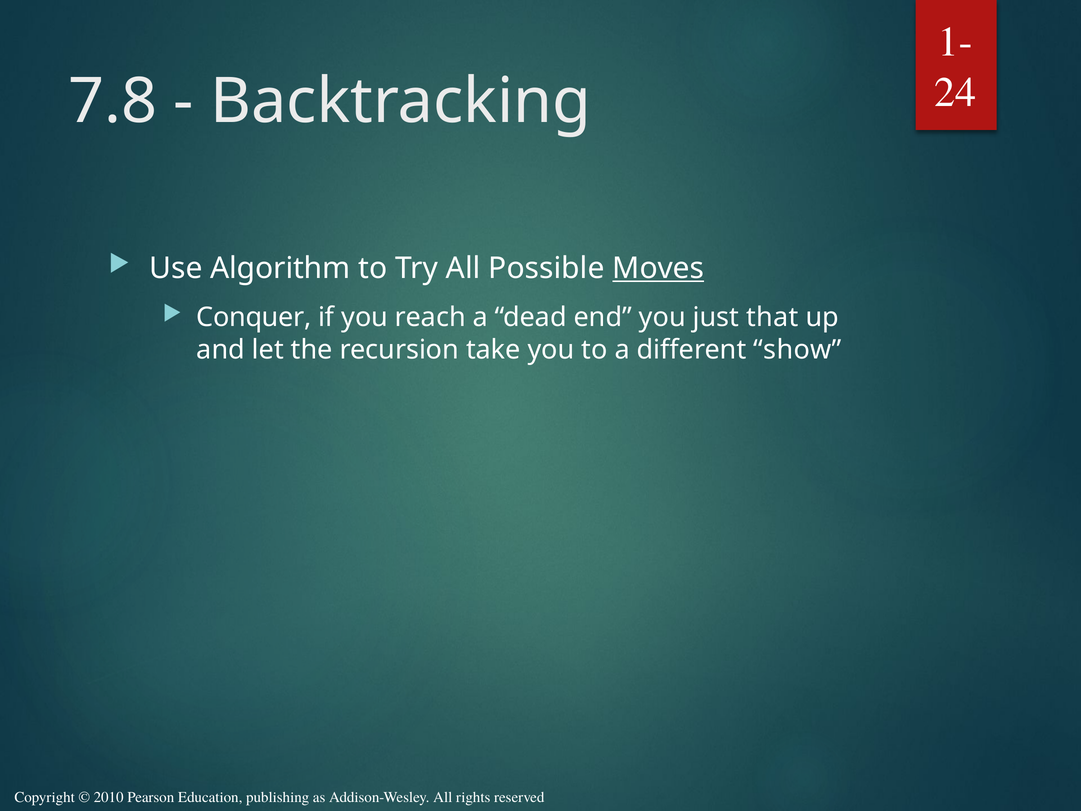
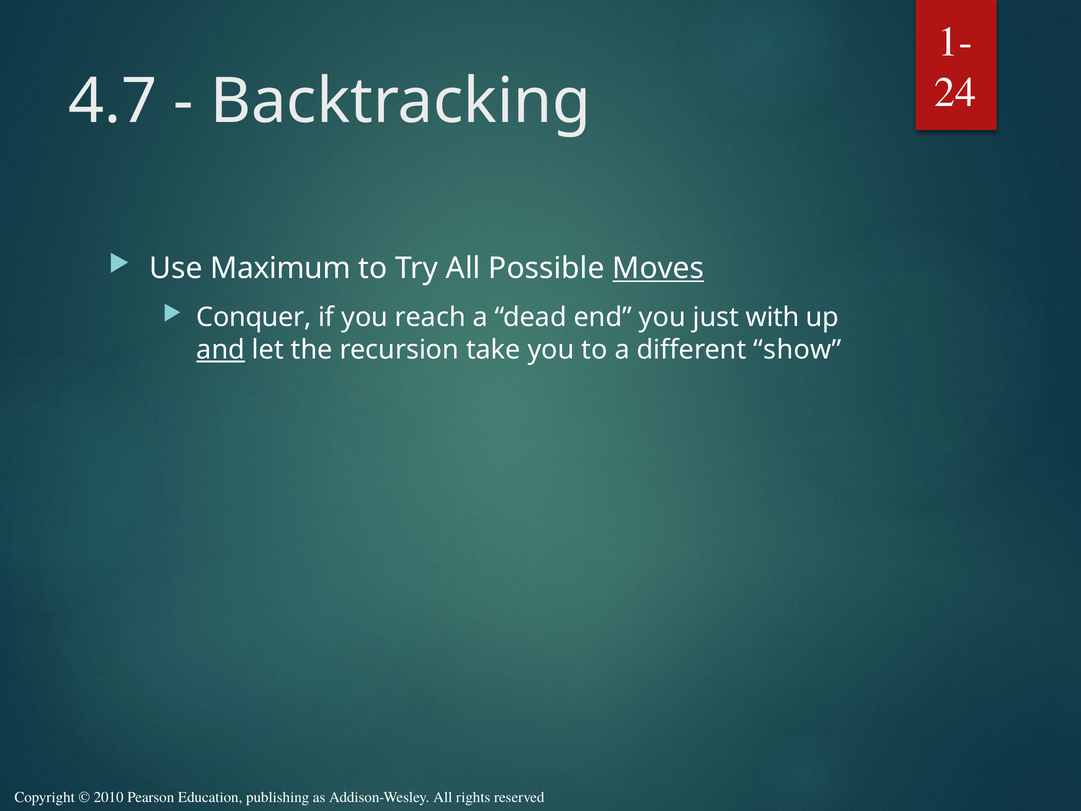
7.8: 7.8 -> 4.7 (113, 101)
Algorithm: Algorithm -> Maximum (280, 268)
that: that -> with (772, 317)
and underline: none -> present (221, 350)
